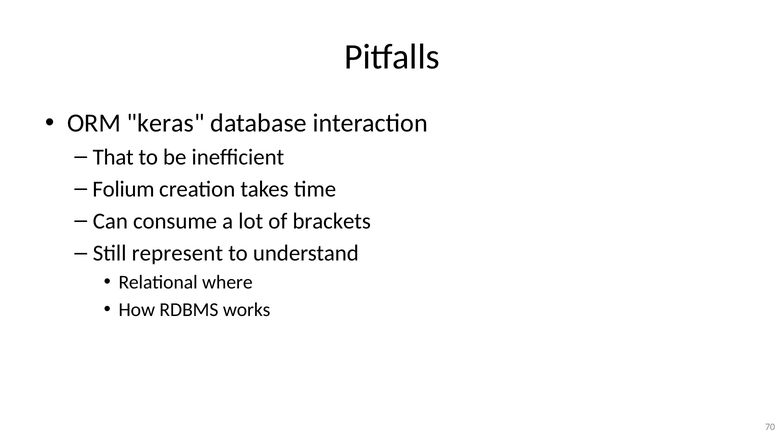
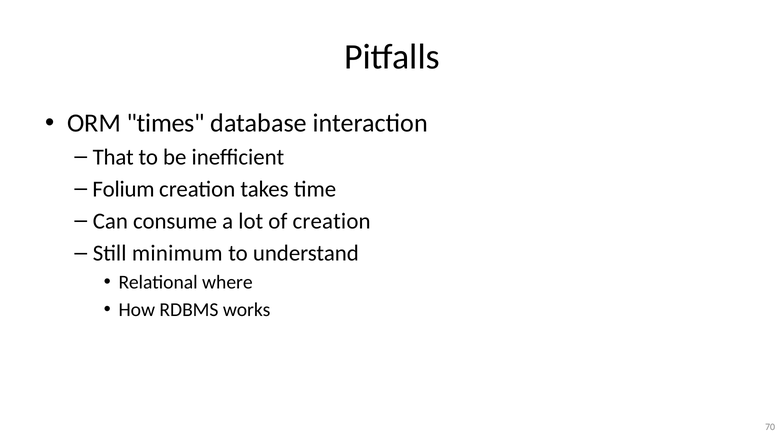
keras: keras -> times (166, 123)
of brackets: brackets -> creation (332, 221)
represent: represent -> minimum (177, 253)
